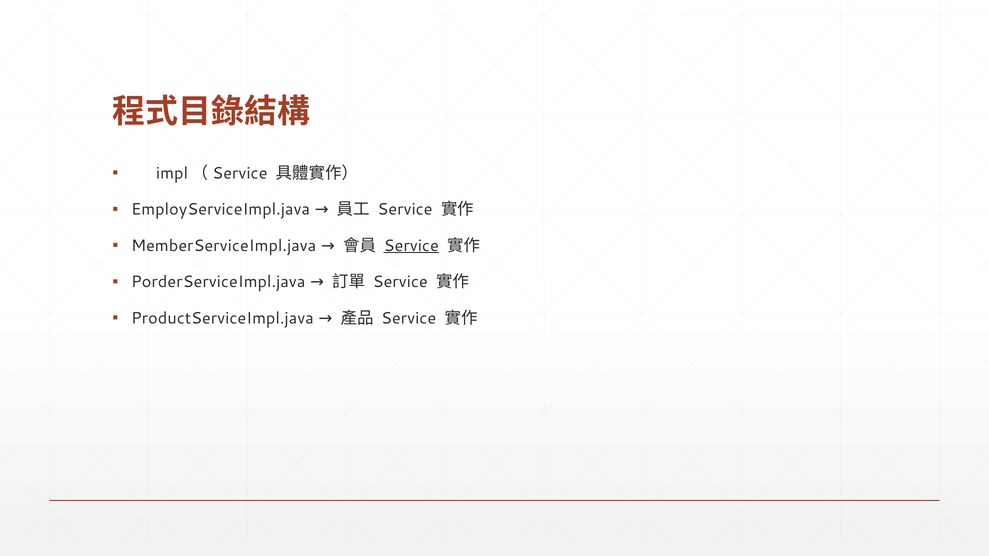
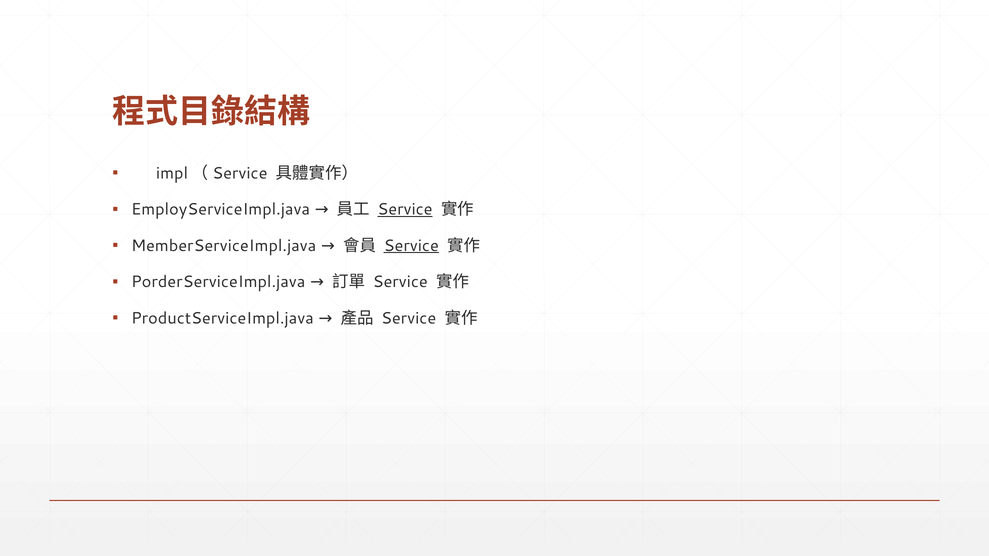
Service underline: none -> present (405, 209)
